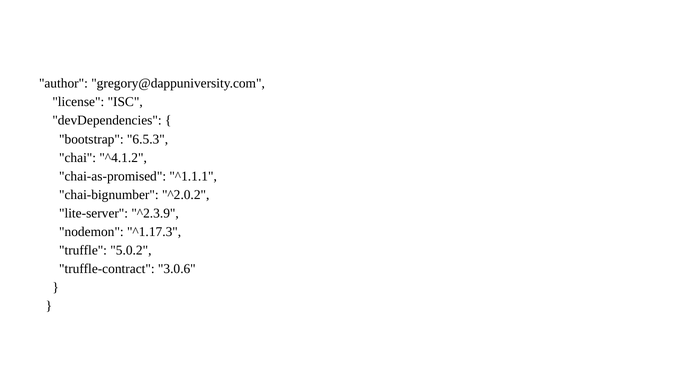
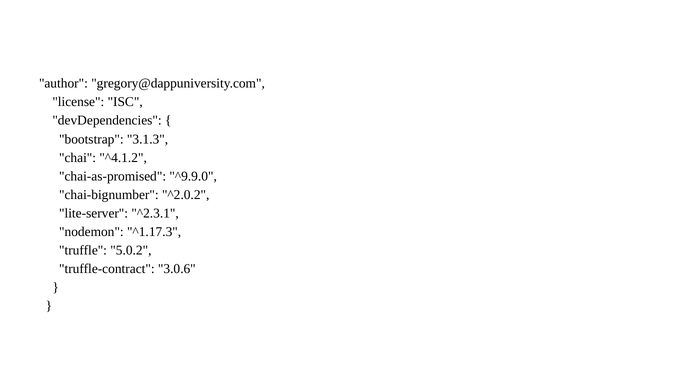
6.5.3: 6.5.3 -> 3.1.3 (148, 139)
^1.1.1: ^1.1.1 -> ^9.9.0 (193, 176)
^2.3.9: ^2.3.9 -> ^2.3.1 (155, 213)
